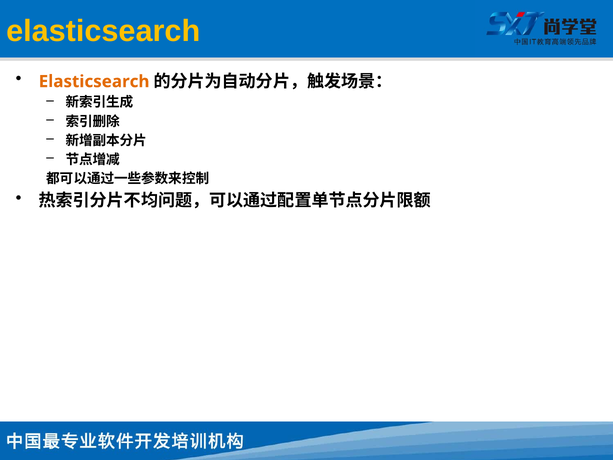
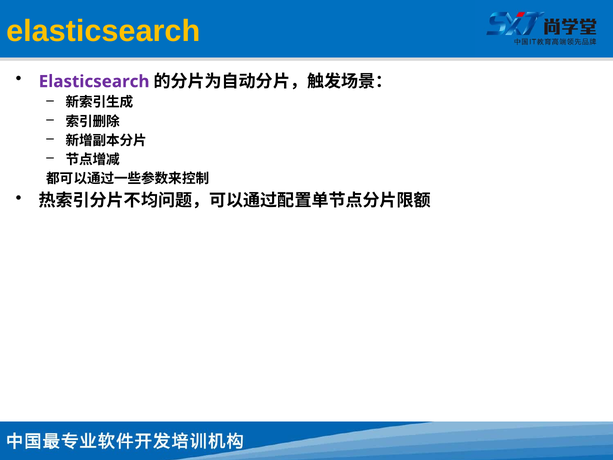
Elasticsearch colour: orange -> purple (94, 82)
